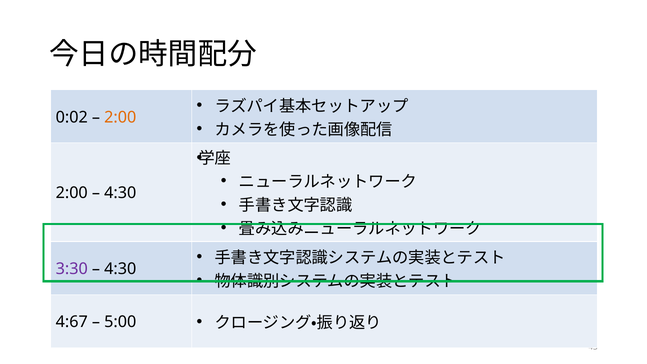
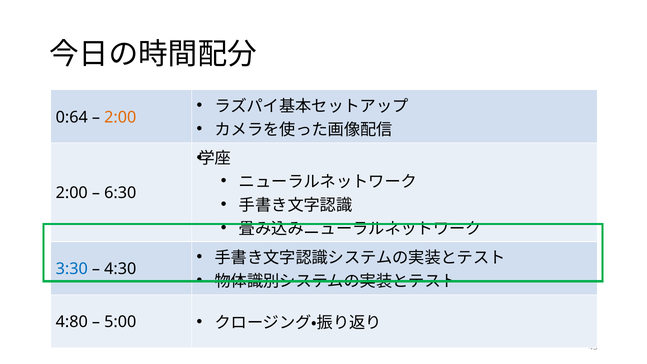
0:02: 0:02 -> 0:64 (72, 117)
4:30: 4:30 -> 6:30 (120, 193)
3:30 colour: purple -> blue (72, 269)
4:67: 4:67 -> 4:80 (72, 322)
